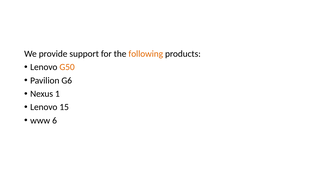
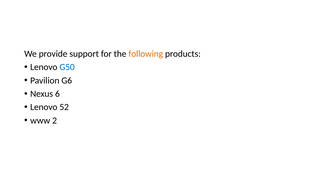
G50 colour: orange -> blue (67, 67)
1: 1 -> 6 (57, 94)
15: 15 -> 52 (64, 107)
6: 6 -> 2 (55, 120)
